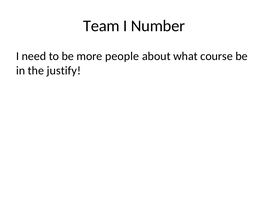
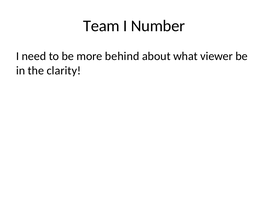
people: people -> behind (122, 56)
course: course -> viewer (217, 56)
justify: justify -> clarity (64, 71)
